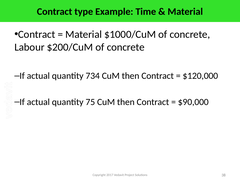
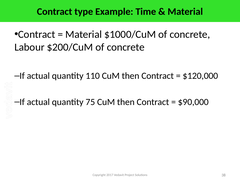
734: 734 -> 110 (93, 76)
